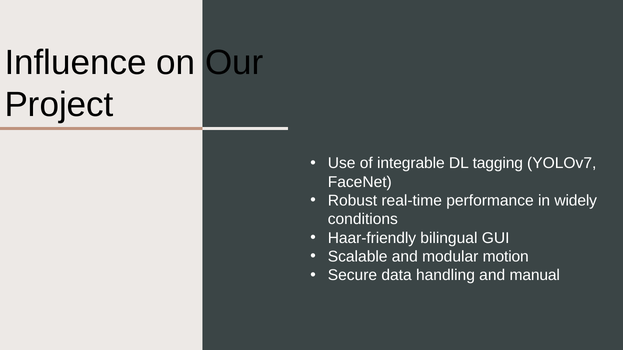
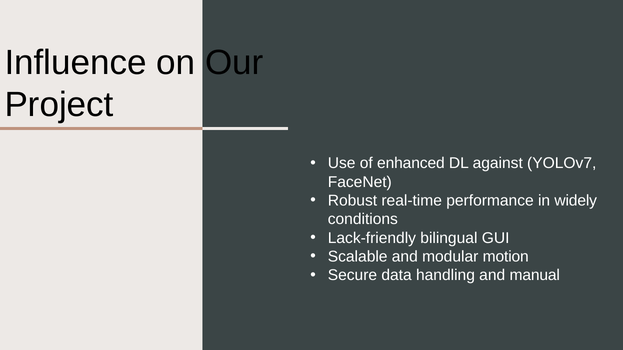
integrable: integrable -> enhanced (411, 164)
tagging: tagging -> against (498, 164)
Haar-friendly: Haar-friendly -> Lack-friendly (372, 238)
